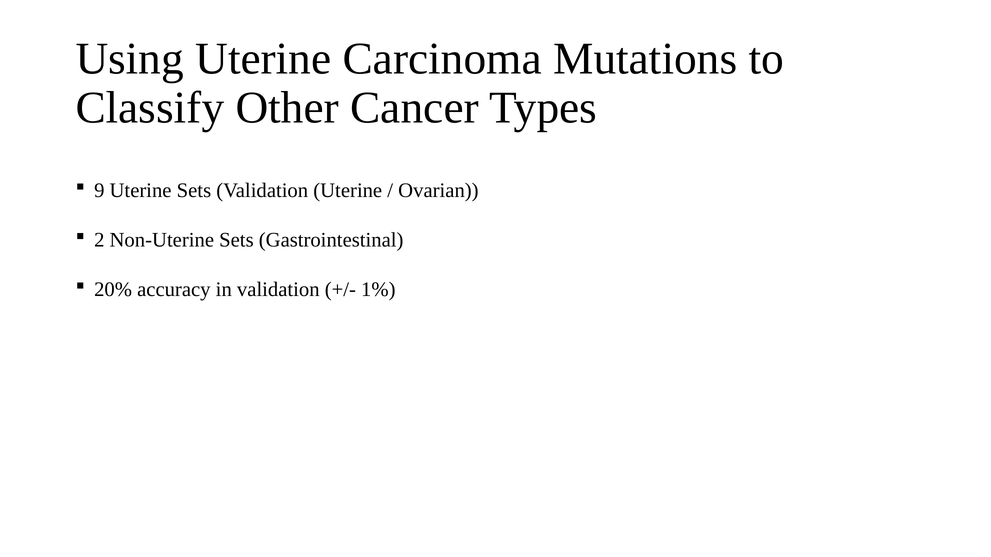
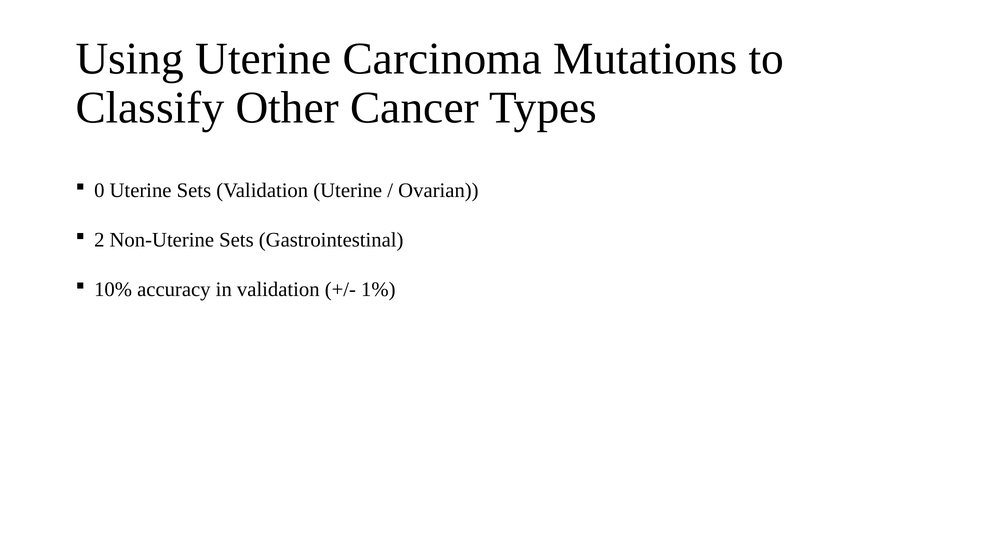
9: 9 -> 0 (99, 191)
20%: 20% -> 10% (113, 290)
